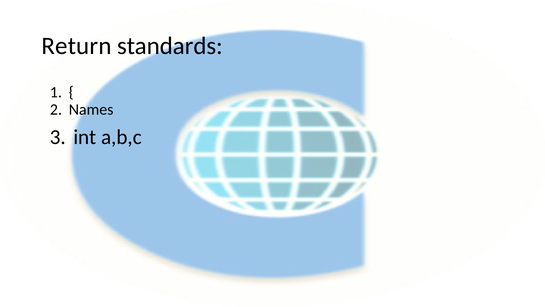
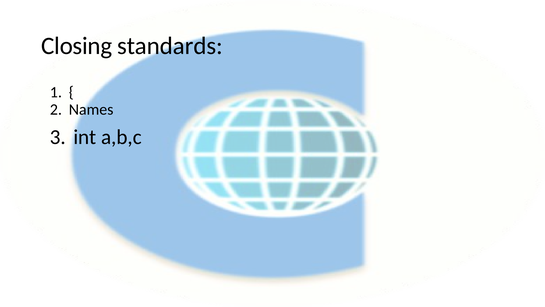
Return: Return -> Closing (77, 46)
